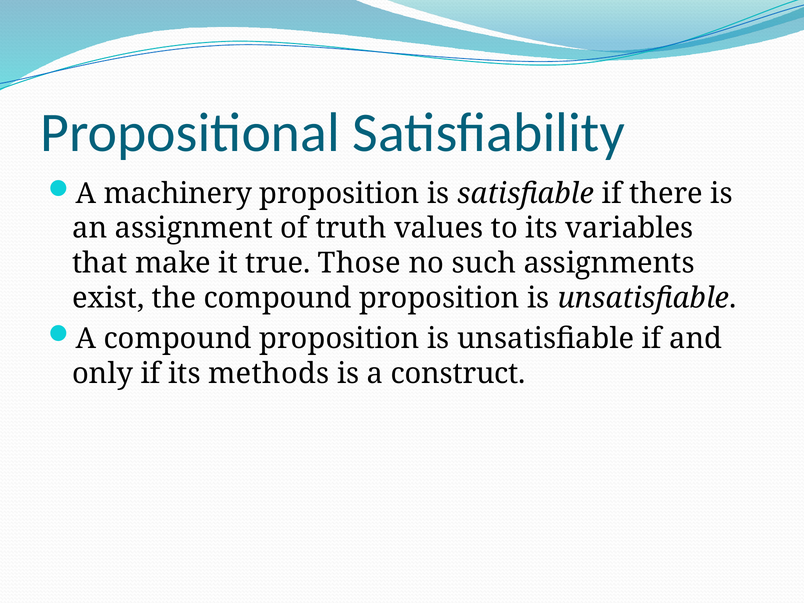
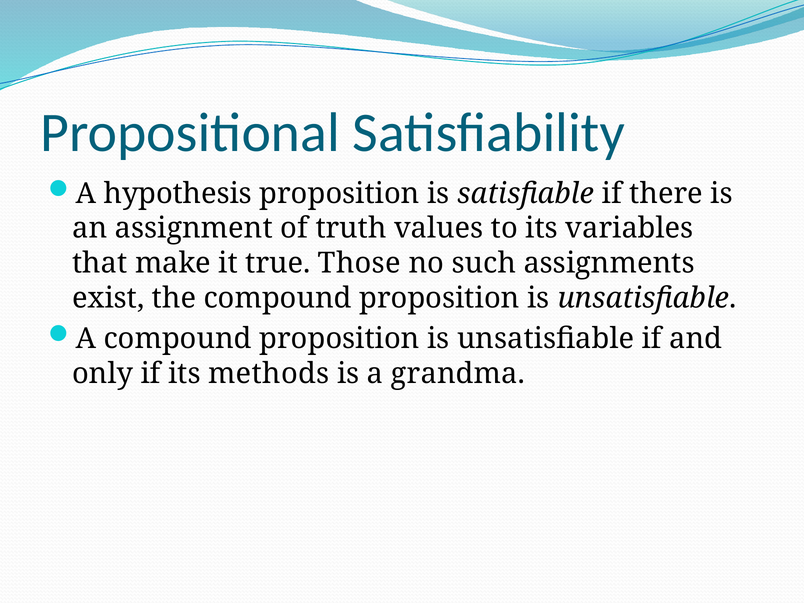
machinery: machinery -> hypothesis (178, 194)
construct: construct -> grandma (458, 373)
